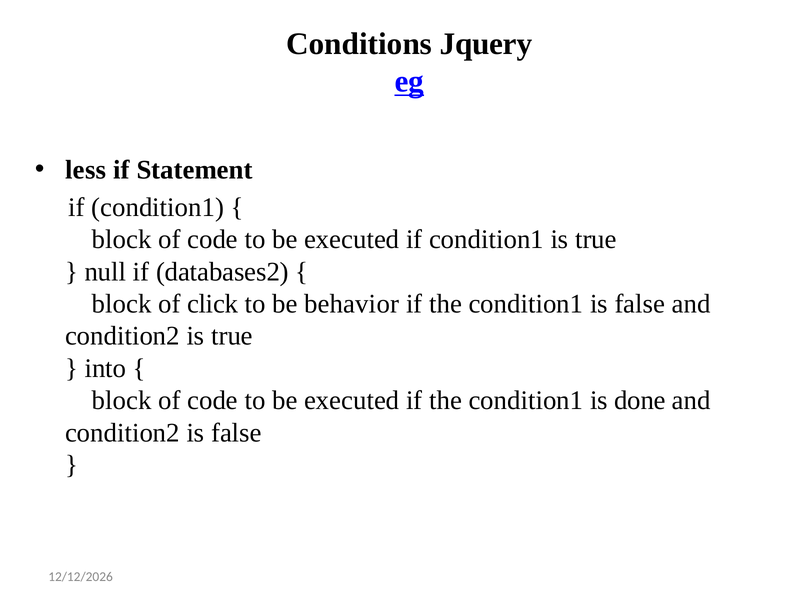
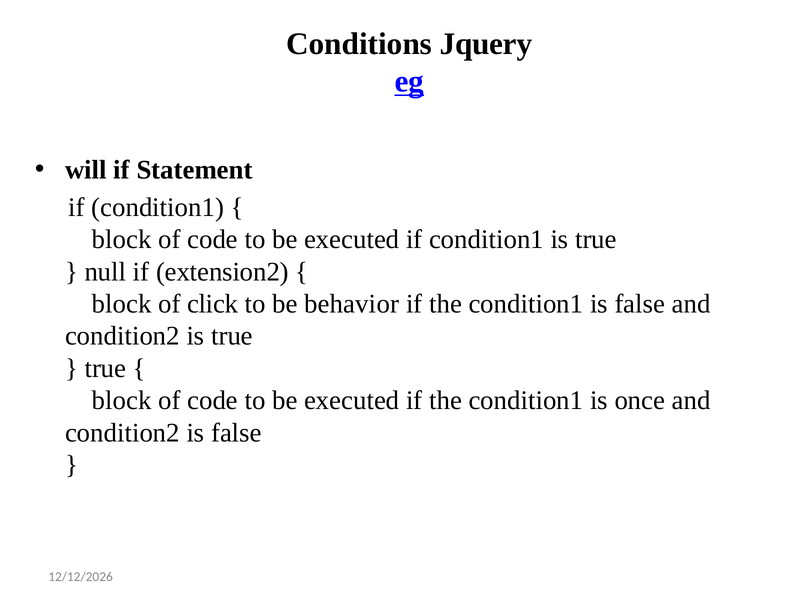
less: less -> will (86, 170)
databases2: databases2 -> extension2 (222, 272)
into: into -> true (105, 368)
done: done -> once (640, 400)
